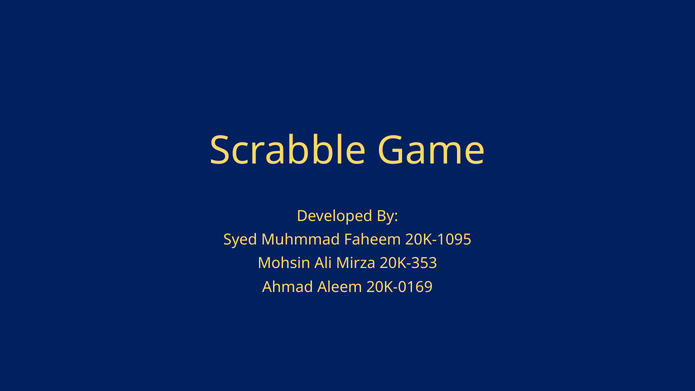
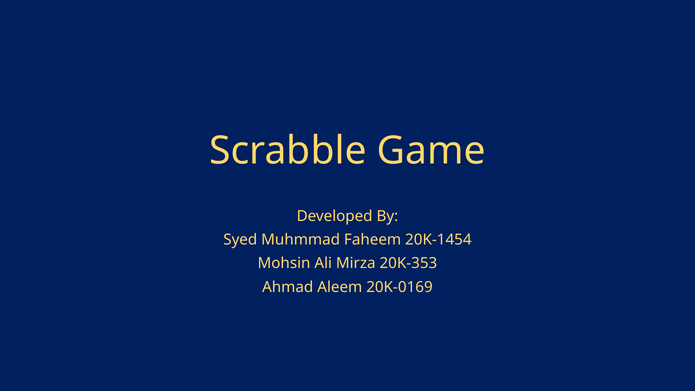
20K-1095: 20K-1095 -> 20K-1454 (438, 240)
